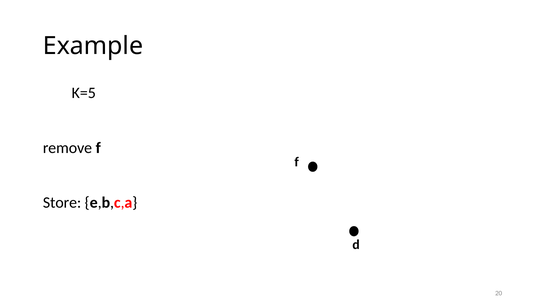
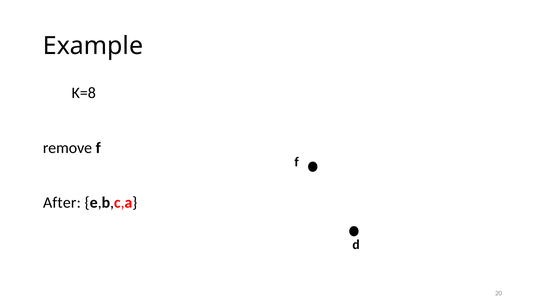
K=5: K=5 -> K=8 (84, 93)
Store: Store -> After (62, 202)
